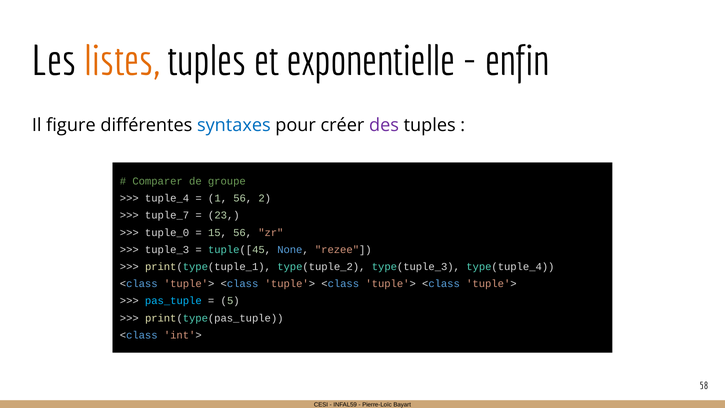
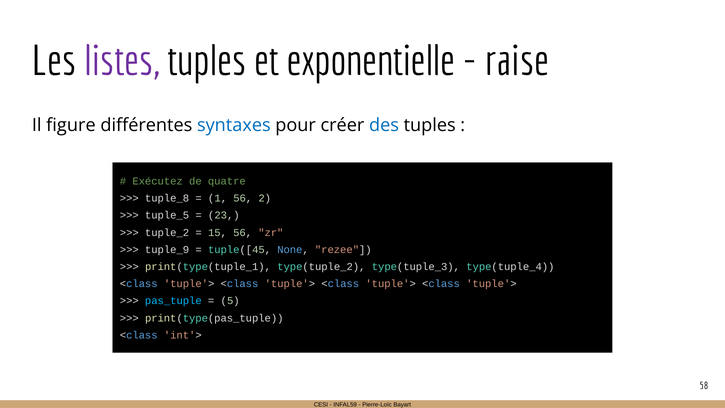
listes colour: orange -> purple (122, 61)
enfin: enfin -> raise (517, 61)
des colour: purple -> blue (384, 125)
Comparer: Comparer -> Exécutez (158, 181)
groupe: groupe -> quatre (227, 181)
tuple_4: tuple_4 -> tuple_8 (167, 198)
tuple_7: tuple_7 -> tuple_5 (167, 215)
tuple_0: tuple_0 -> tuple_2 (167, 232)
tuple_3: tuple_3 -> tuple_9 (167, 250)
